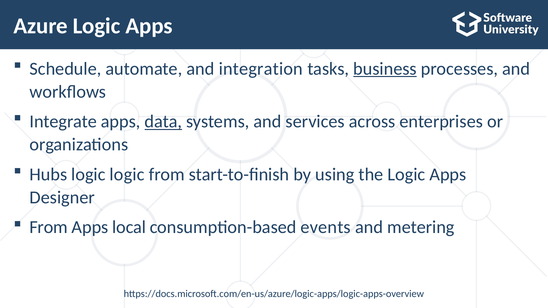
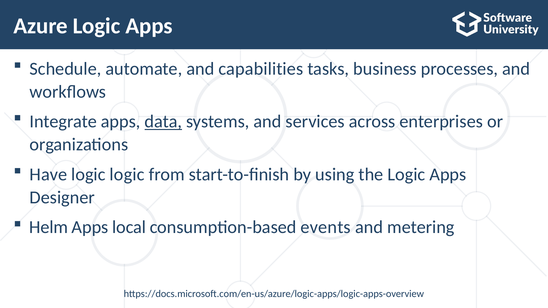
integration: integration -> capabilities (261, 69)
business underline: present -> none (385, 69)
Hubs: Hubs -> Have (48, 175)
From: From -> Helm (49, 227)
